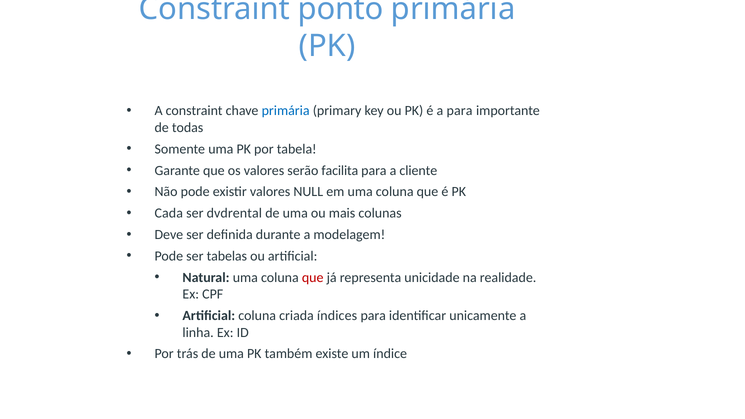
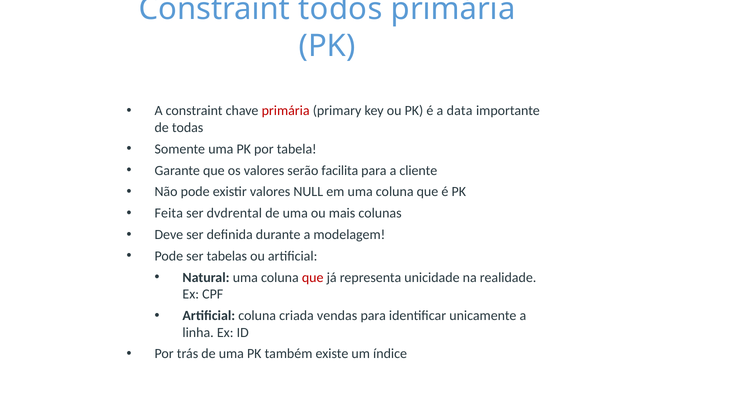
ponto: ponto -> todos (340, 9)
primária colour: blue -> red (286, 111)
a para: para -> data (460, 111)
Cada: Cada -> Feita (169, 213)
índices: índices -> vendas (337, 316)
